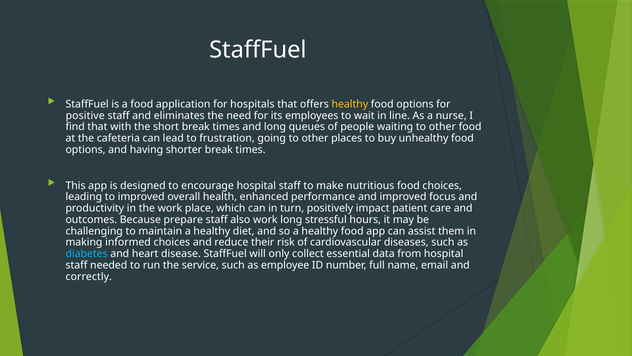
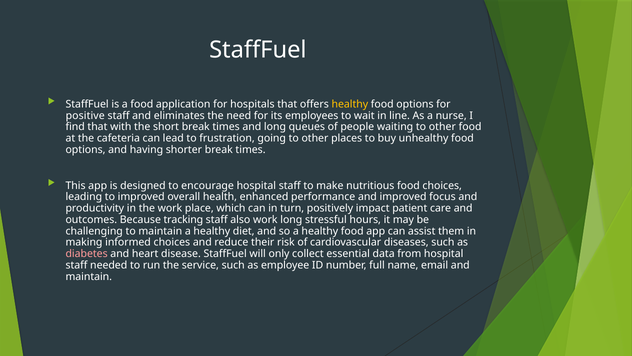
prepare: prepare -> tracking (183, 219)
diabetes colour: light blue -> pink (87, 254)
correctly: correctly -> maintain (89, 276)
